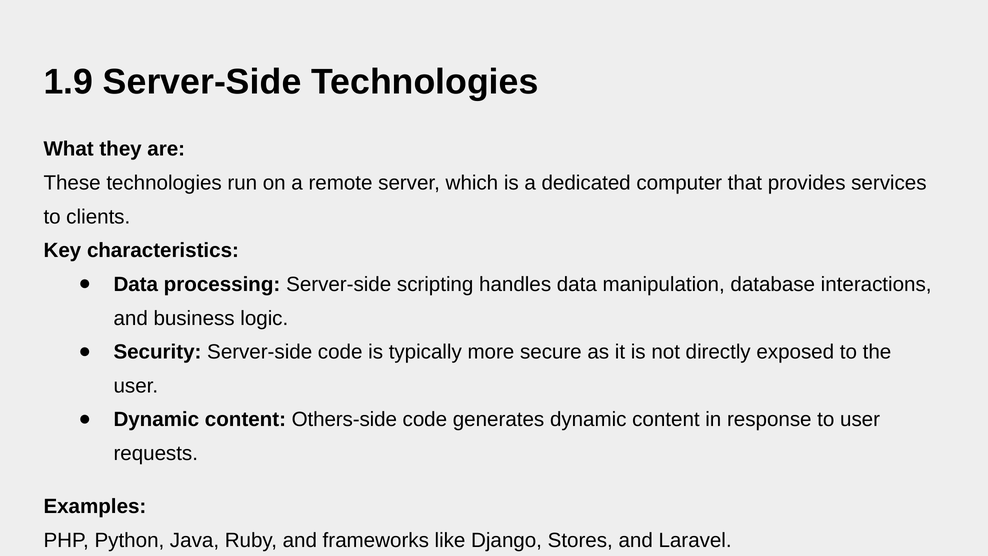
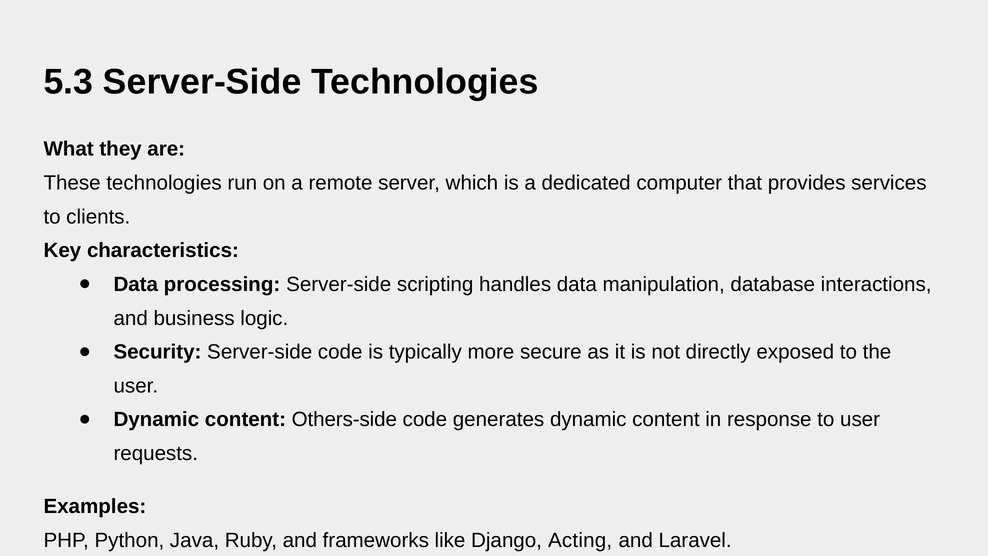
1.9: 1.9 -> 5.3 (68, 82)
Stores: Stores -> Acting (580, 540)
